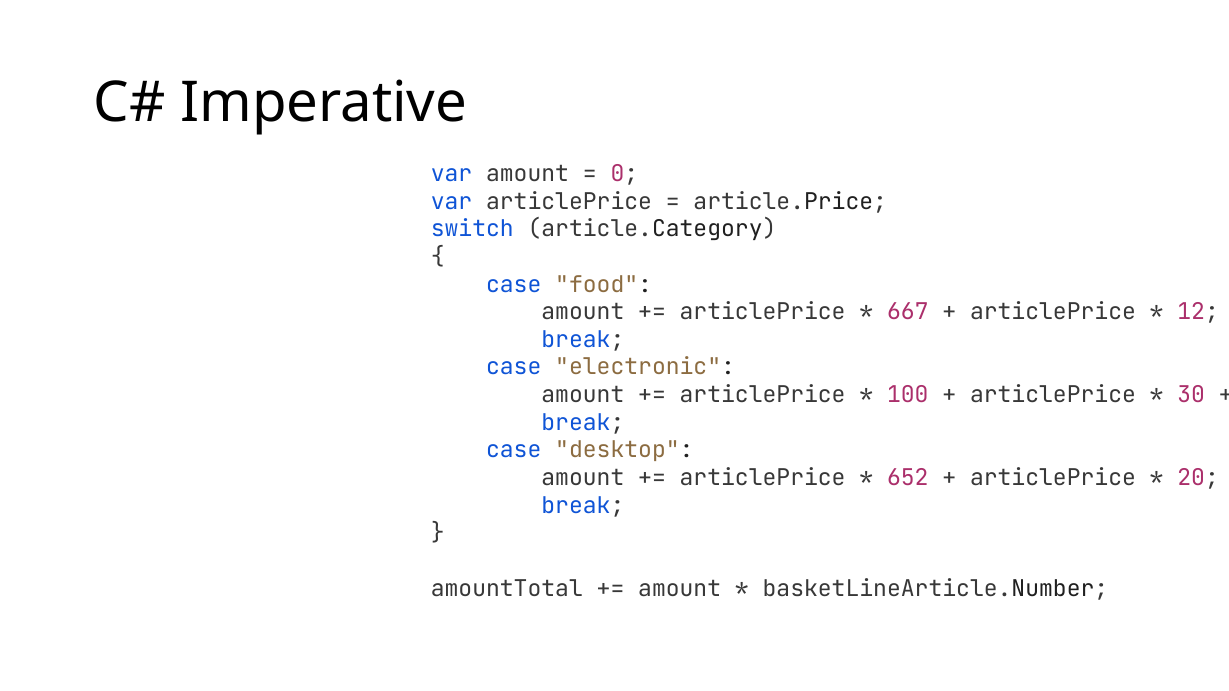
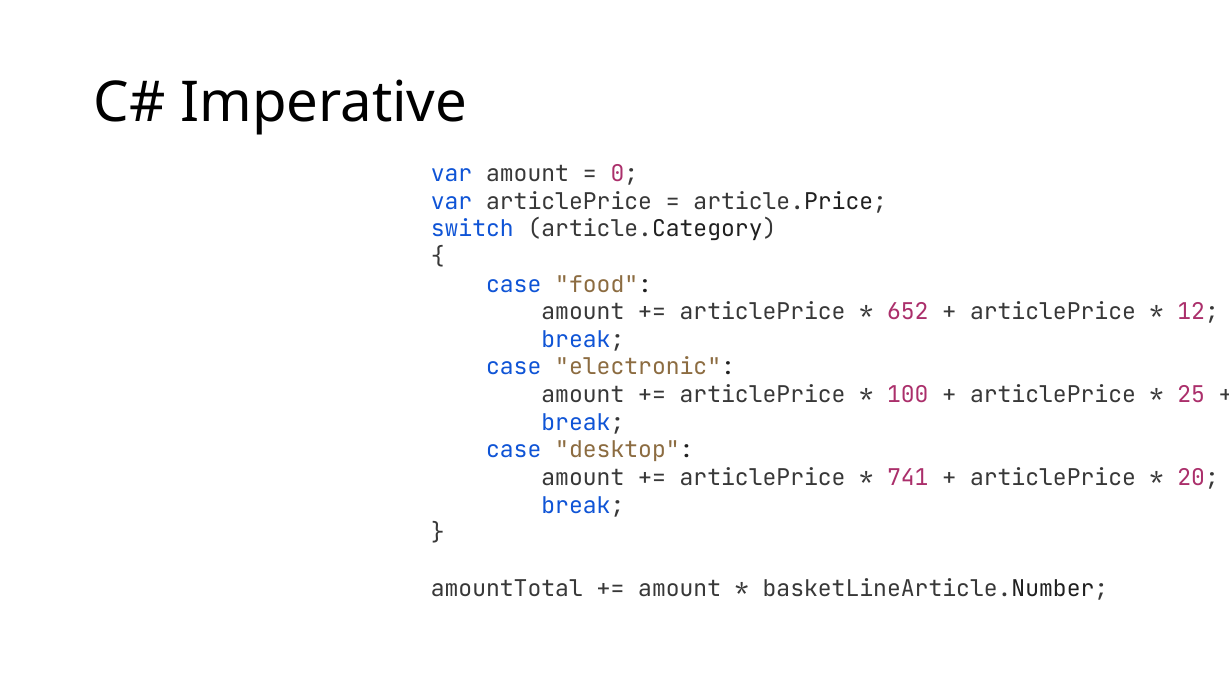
667: 667 -> 652 (908, 312)
30: 30 -> 25 (1191, 395)
652: 652 -> 741 (908, 478)
